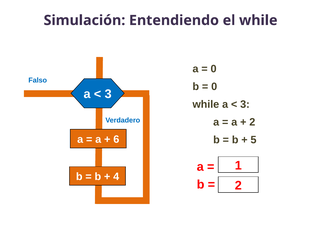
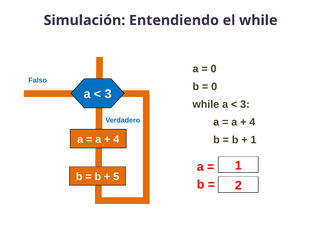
2: 2 -> 4 (252, 122)
6: 6 -> 4 (116, 139)
5: 5 -> 1 (254, 140)
4: 4 -> 5 (116, 177)
